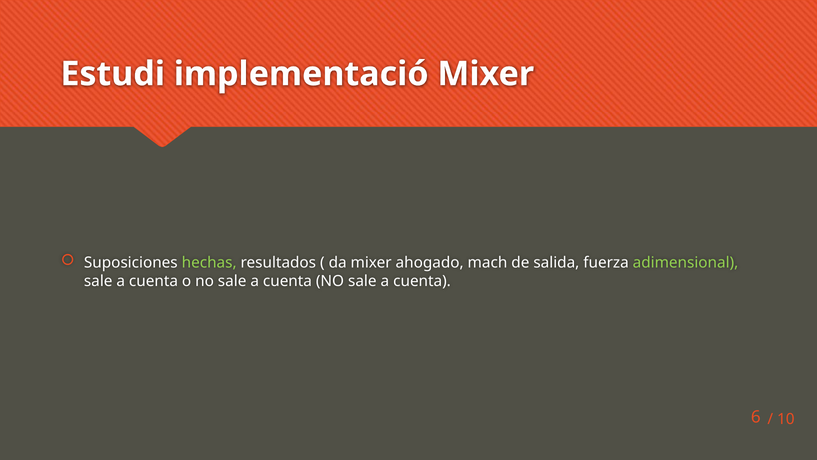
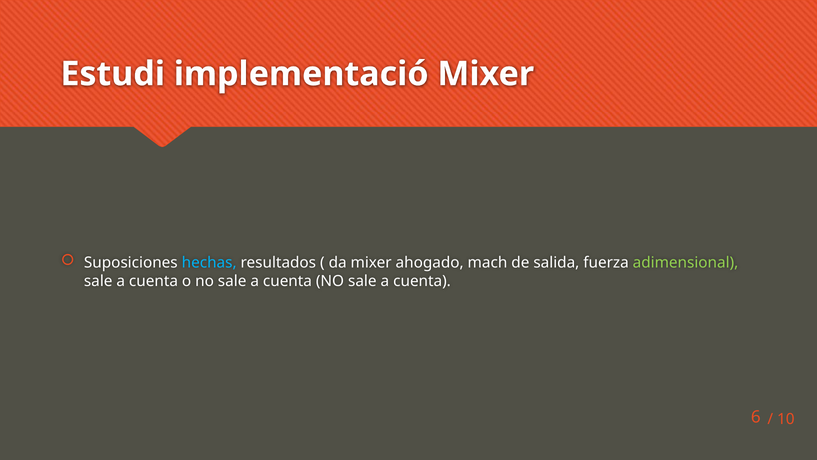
hechas colour: light green -> light blue (209, 263)
